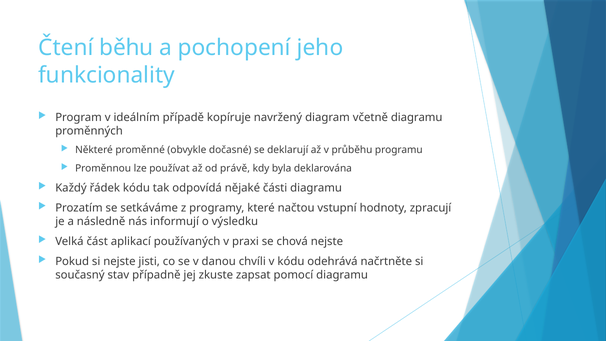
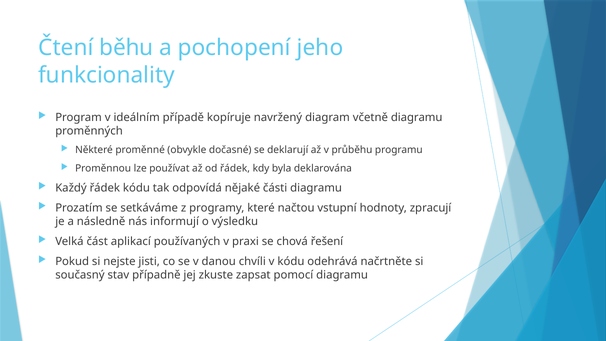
od právě: právě -> řádek (235, 168)
chová nejste: nejste -> řešení (327, 241)
